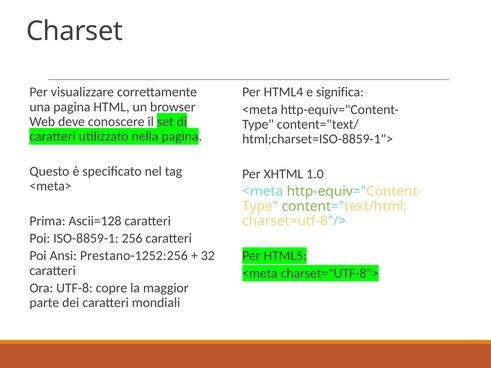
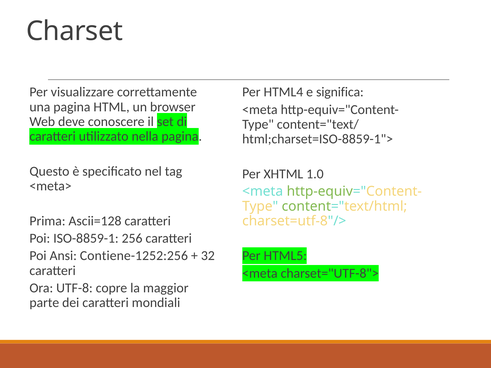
Prestano-1252:256: Prestano-1252:256 -> Contiene-1252:256 (134, 256)
